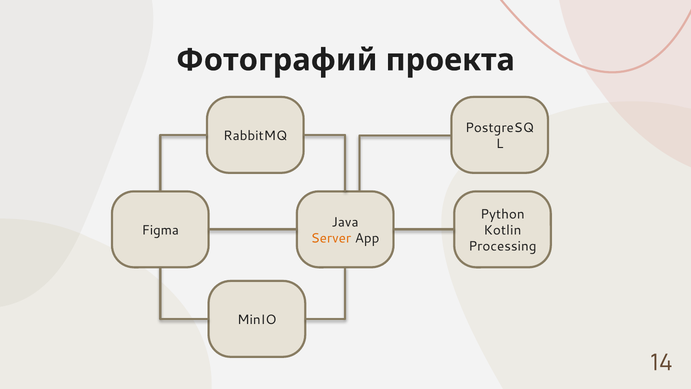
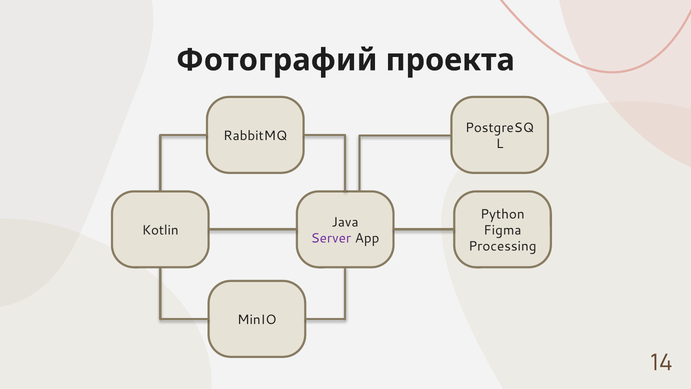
Figma: Figma -> Kotlin (160, 230)
Kotlin: Kotlin -> Figma (502, 230)
Server colour: orange -> purple (331, 238)
